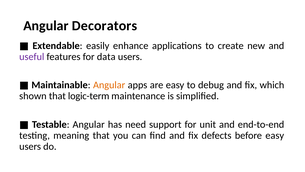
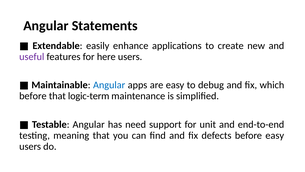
Decorators: Decorators -> Statements (105, 26)
data: data -> here (106, 57)
Angular colour: orange -> blue (109, 85)
shown: shown -> before (33, 96)
